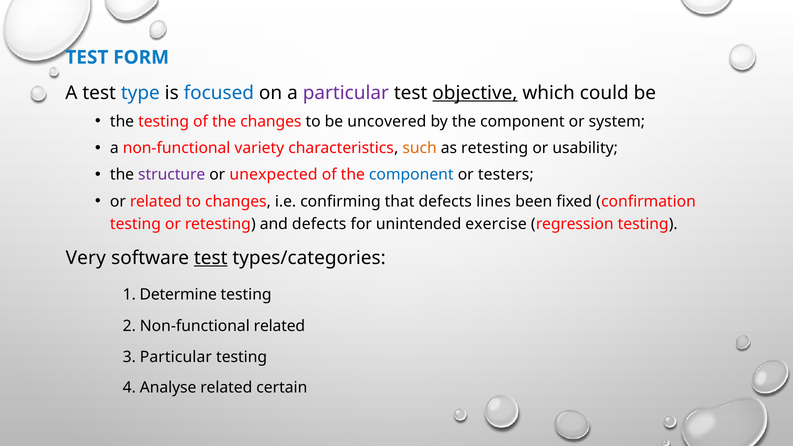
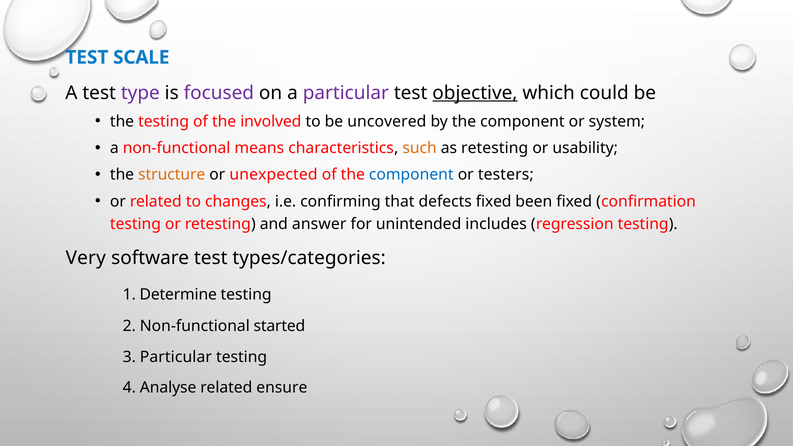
FORM: FORM -> SCALE (141, 57)
type colour: blue -> purple (140, 93)
focused colour: blue -> purple (219, 93)
the changes: changes -> involved (271, 121)
variety: variety -> means (259, 148)
structure colour: purple -> orange (172, 175)
defects lines: lines -> fixed (494, 202)
and defects: defects -> answer (319, 224)
exercise: exercise -> includes (496, 224)
test underline: present -> none (211, 258)
Non-functional related: related -> started (279, 326)
certain: certain -> ensure (282, 388)
